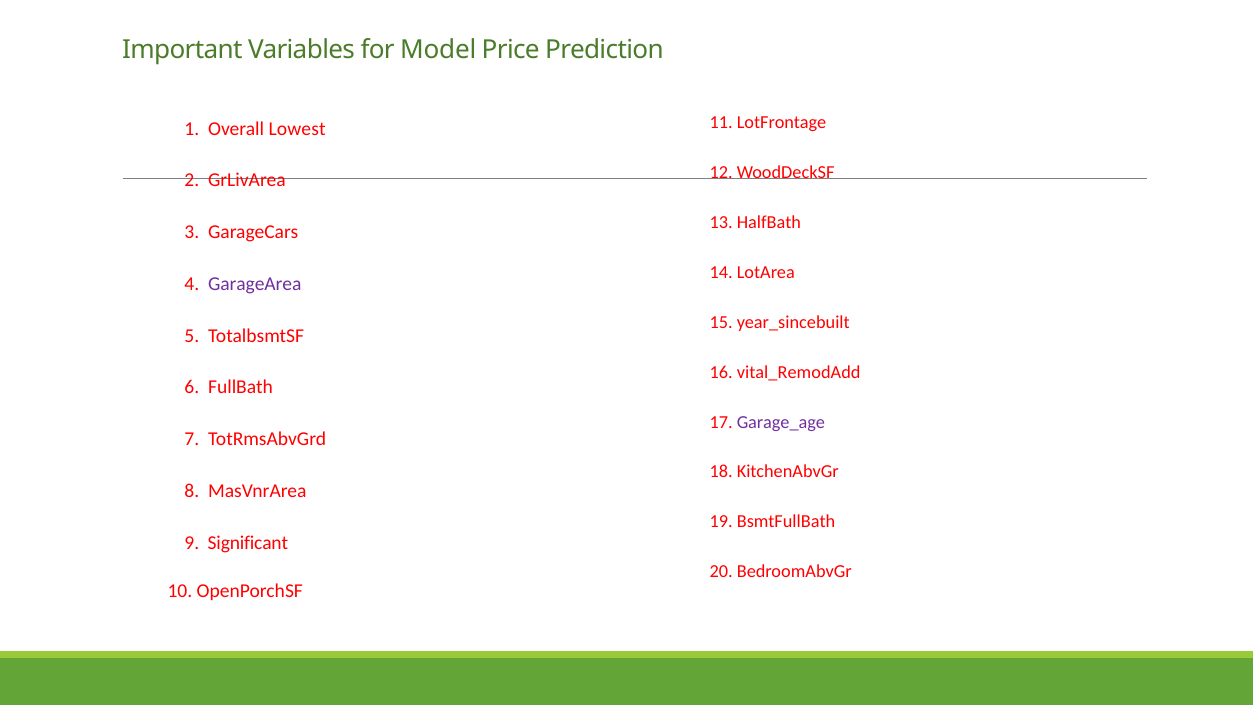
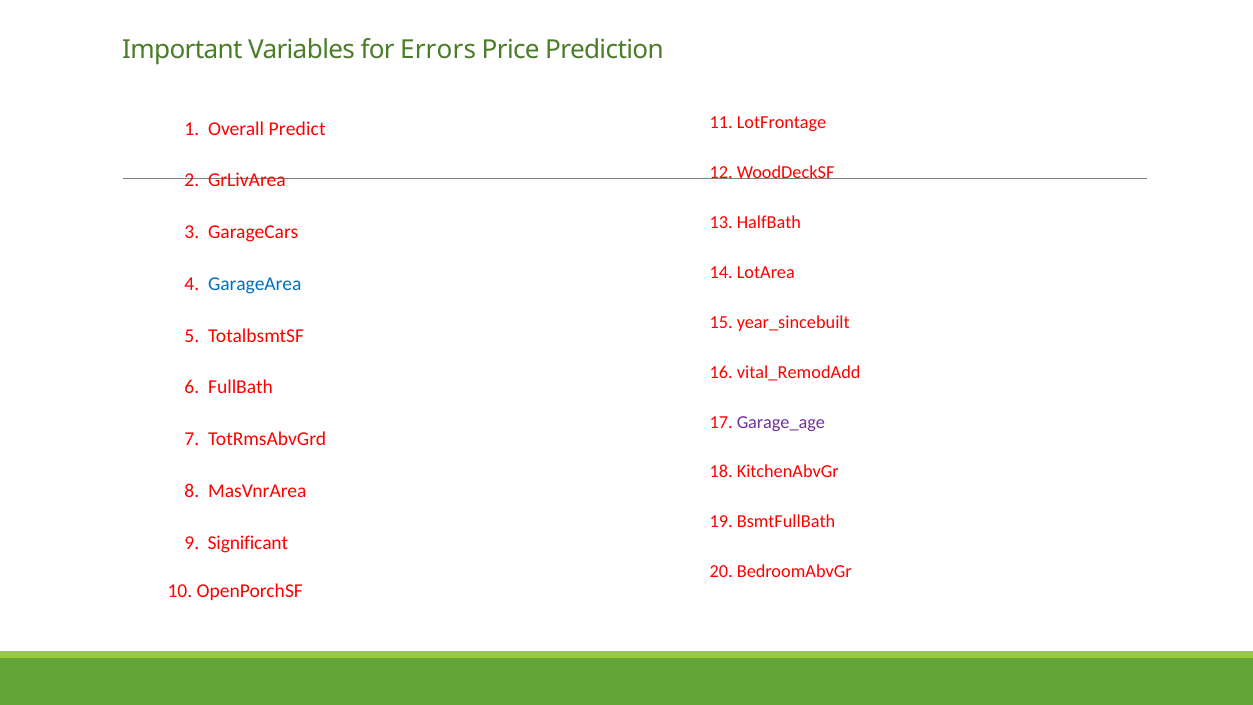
Model: Model -> Errors (438, 50)
Lowest: Lowest -> Predict (297, 129)
GarageArea colour: purple -> blue (255, 284)
